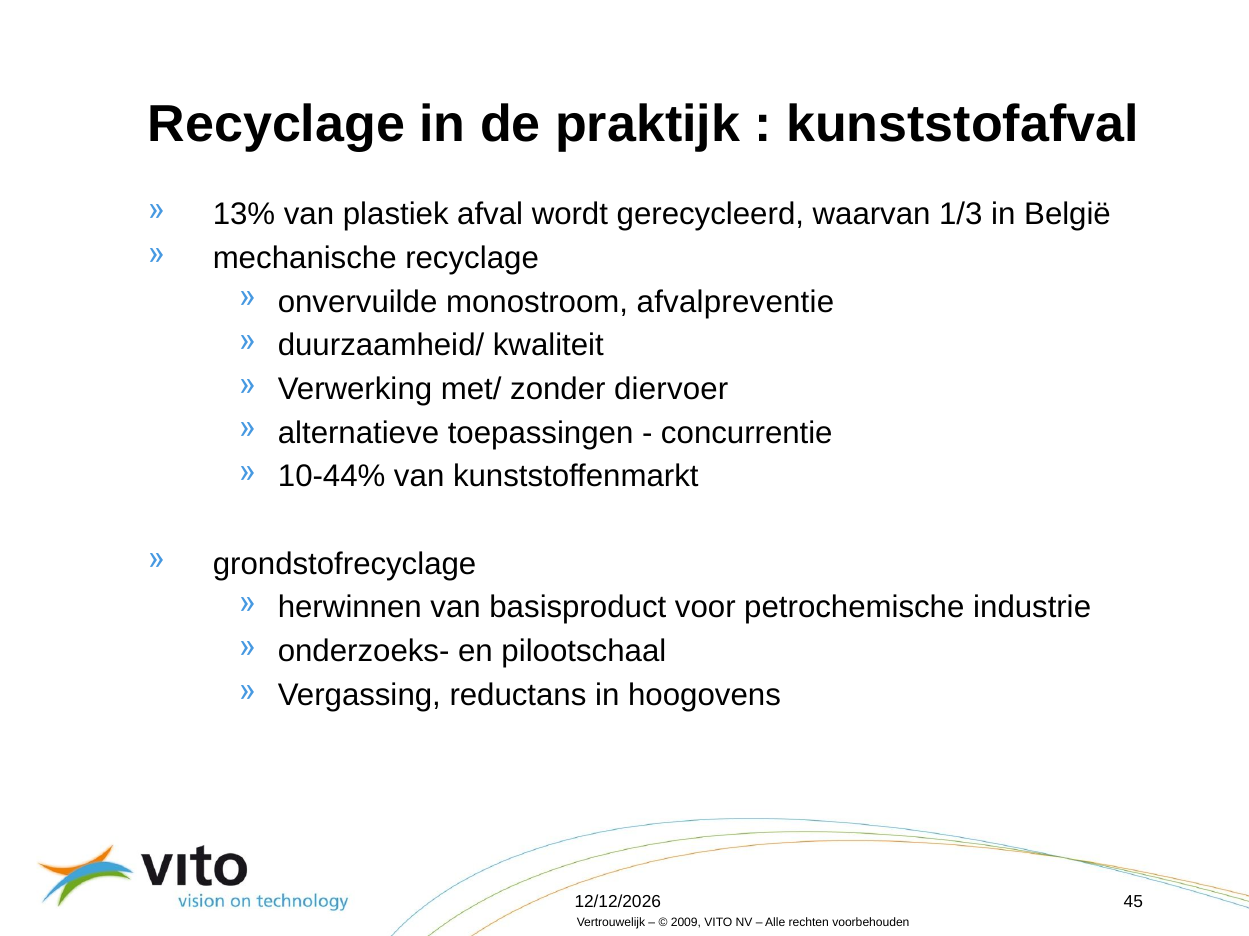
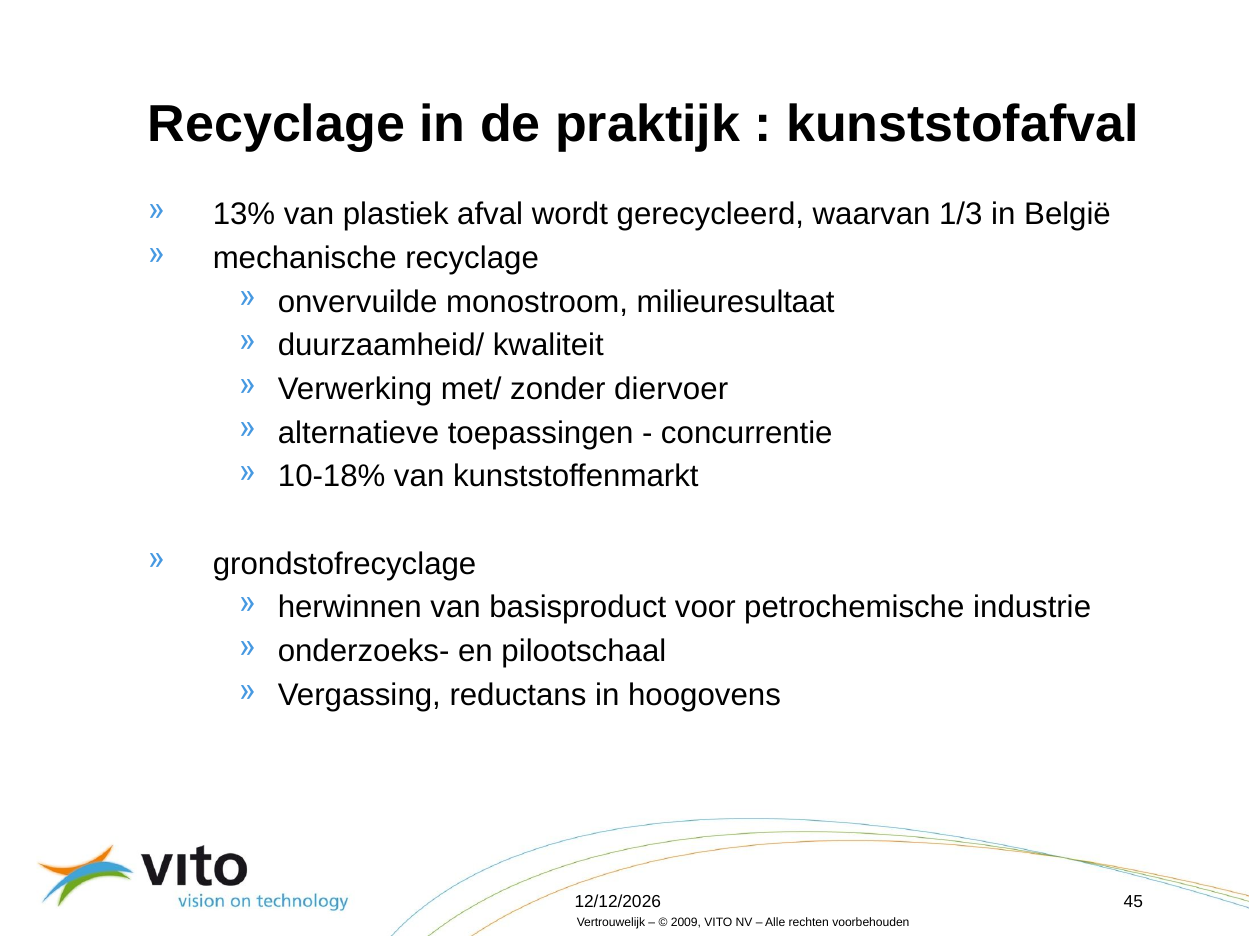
afvalpreventie: afvalpreventie -> milieuresultaat (736, 302)
10-44%: 10-44% -> 10-18% (332, 477)
